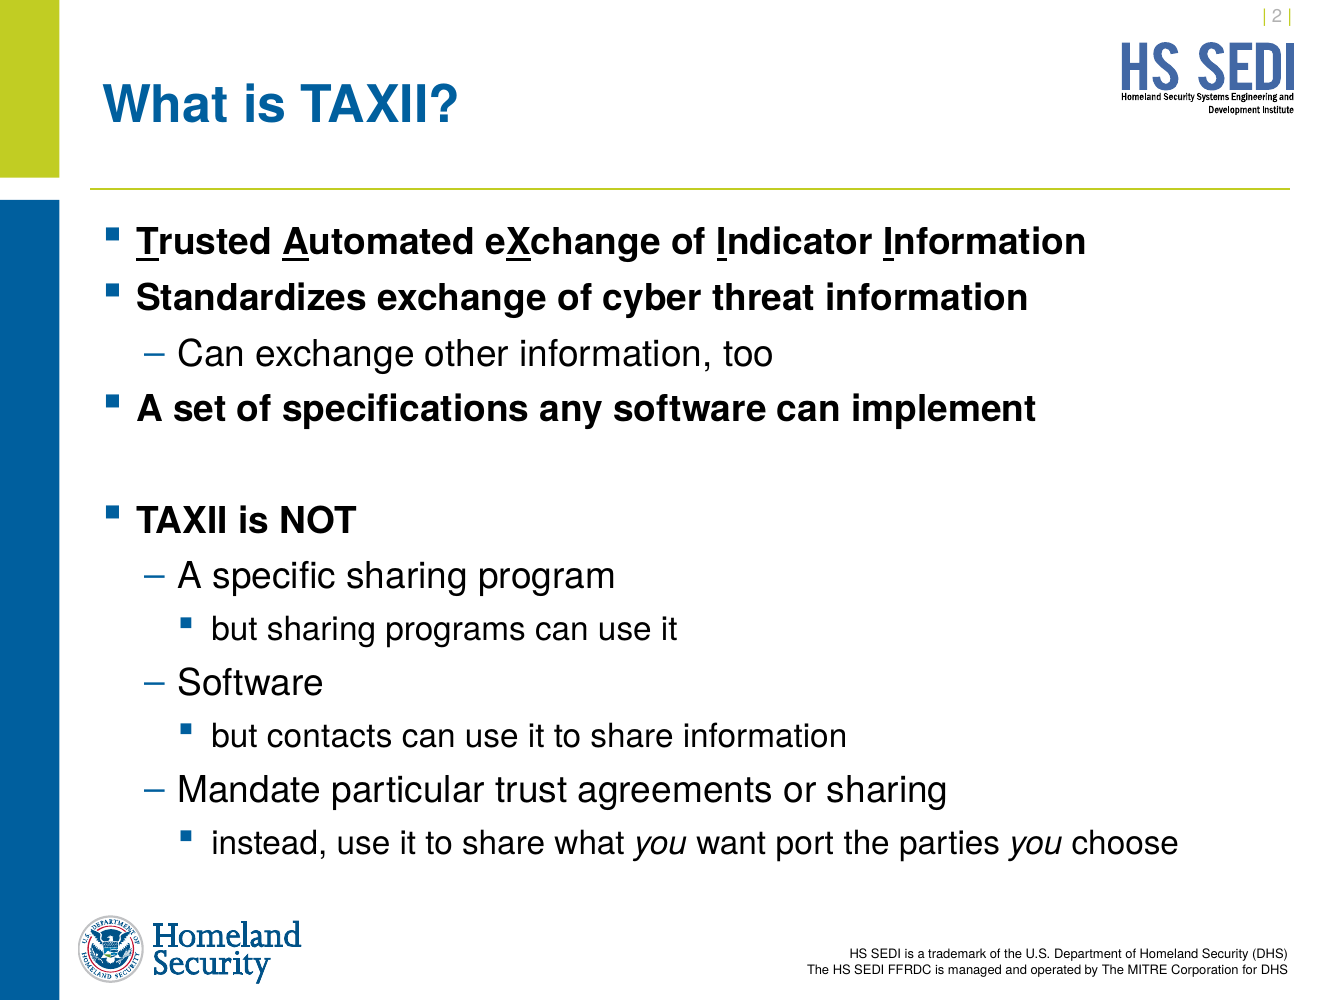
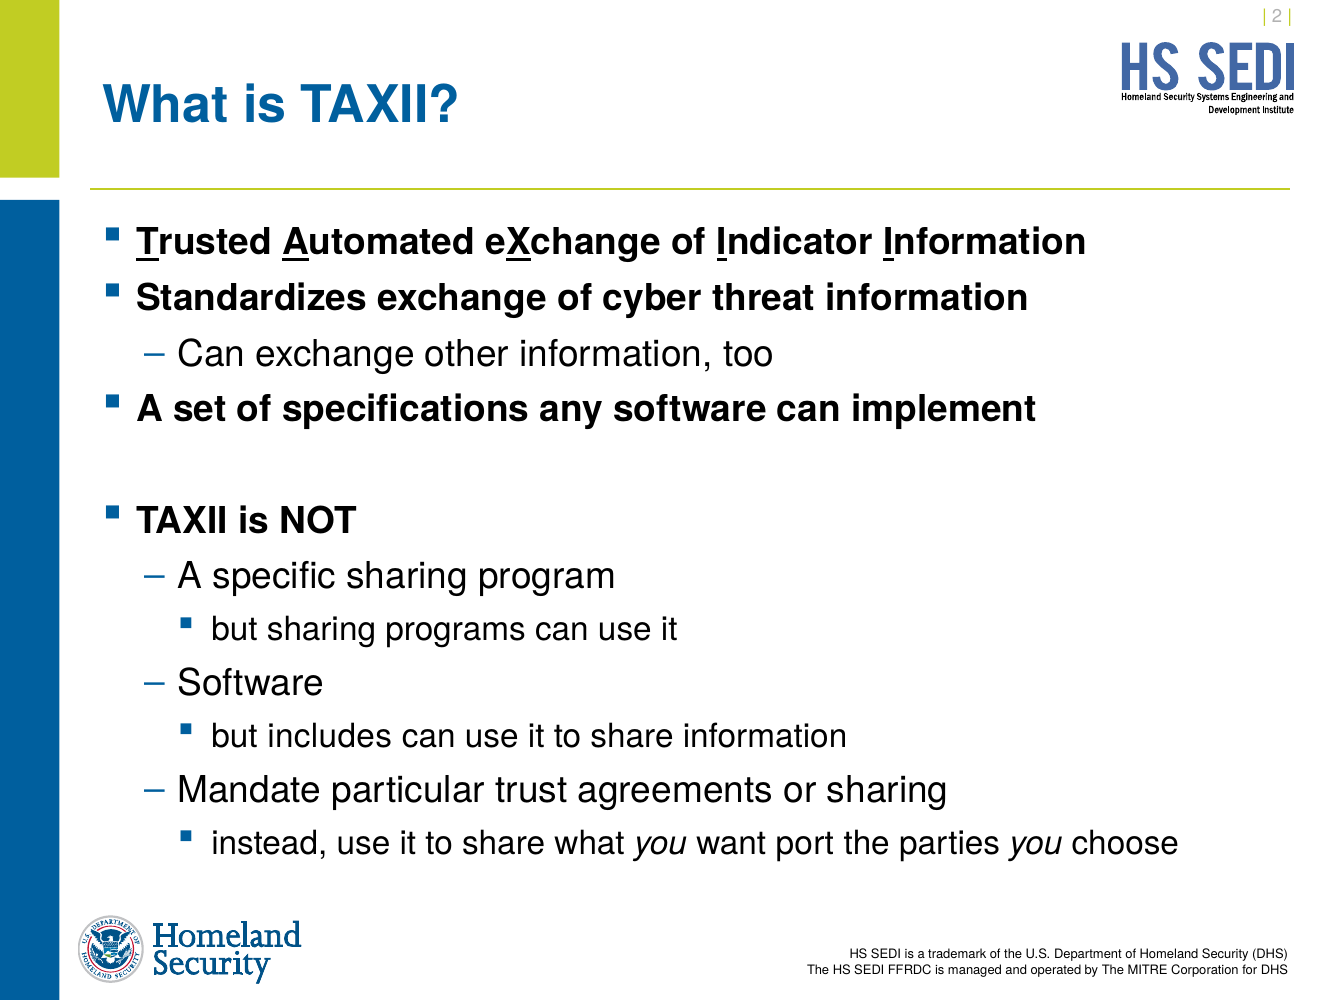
contacts: contacts -> includes (330, 737)
